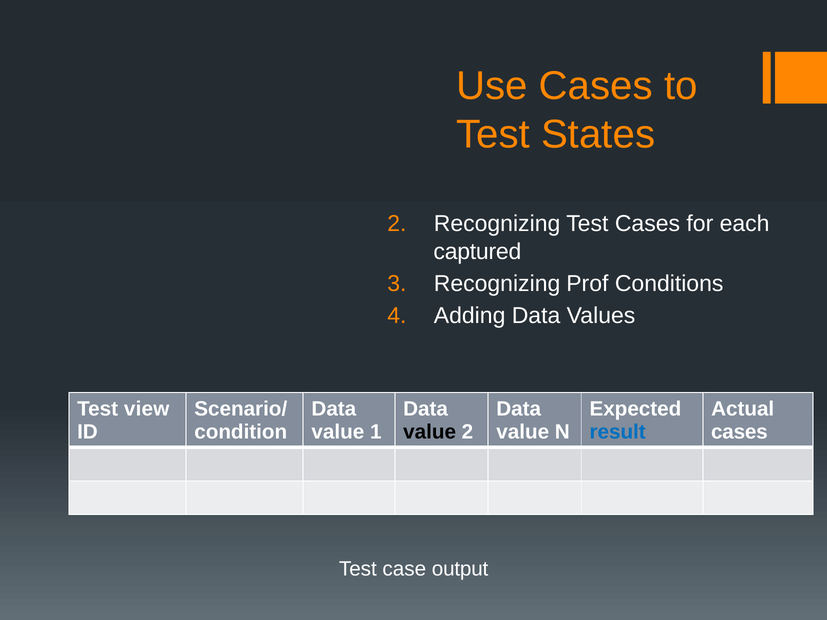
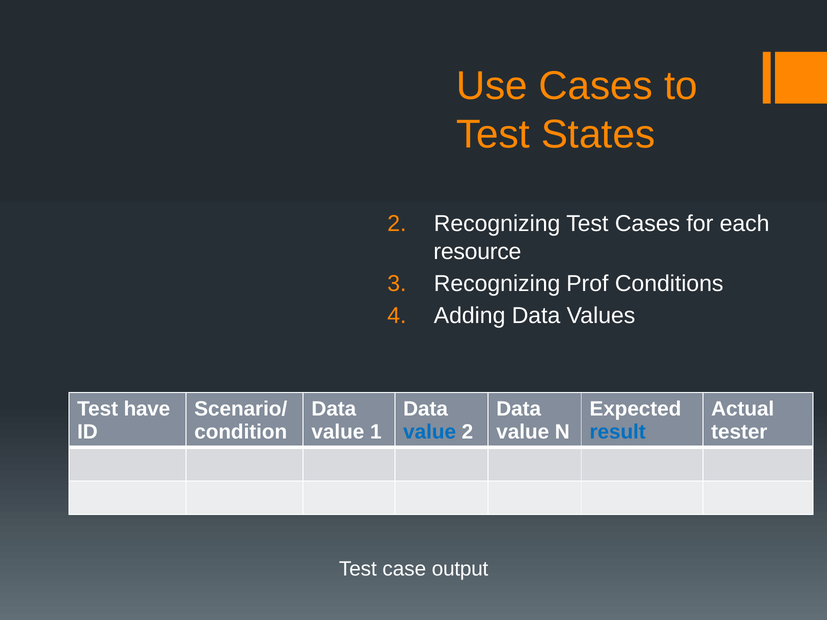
captured: captured -> resource (477, 252)
view: view -> have (147, 409)
value colour: black -> blue (430, 432)
cases: cases -> tester (739, 432)
